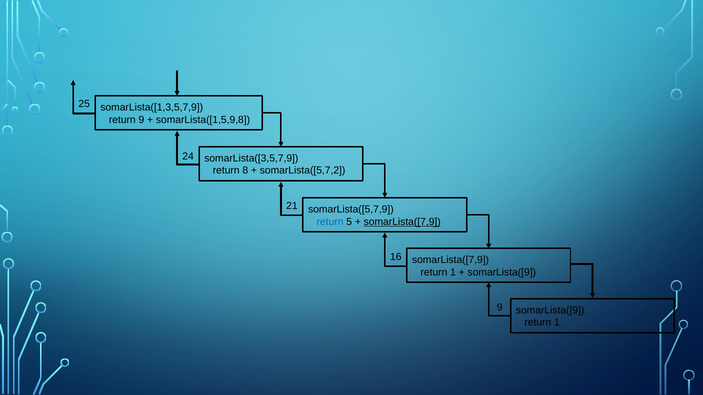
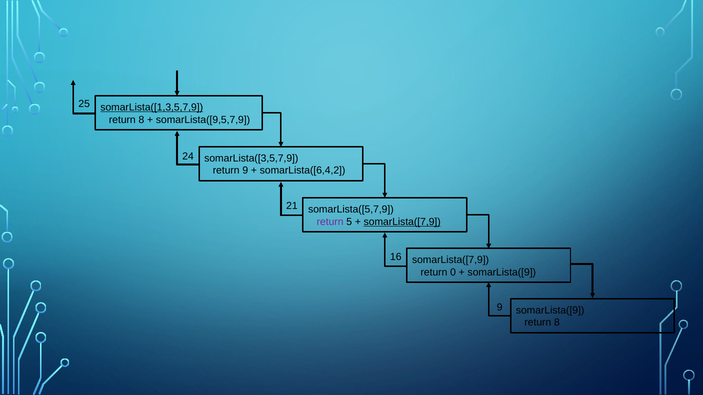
somarLista([1,3,5,7,9 underline: none -> present (152, 107)
9: 9 -> 8 (141, 120)
somarLista([1,5,9,8: somarLista([1,5,9,8 -> somarLista([9,5,7,9 (203, 120)
return 8: 8 -> 9 (245, 171)
somarLista([5,7,2: somarLista([5,7,2 -> somarLista([6,4,2 (303, 171)
return colour: blue -> purple (330, 222)
1: 1 -> 0 (453, 272)
1: 1 -> 8 (557, 323)
